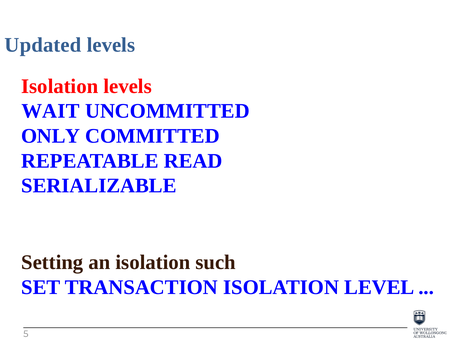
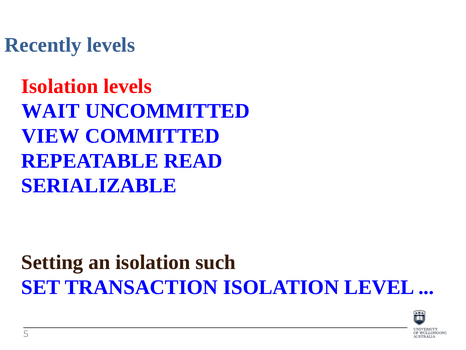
Updated: Updated -> Recently (43, 45)
ONLY: ONLY -> VIEW (50, 136)
